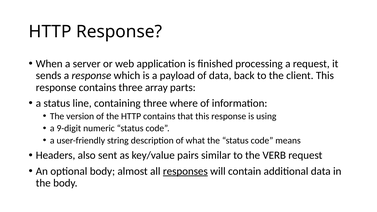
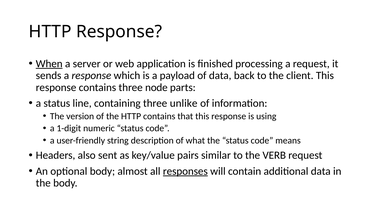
When underline: none -> present (49, 64)
array: array -> node (156, 87)
where: where -> unlike (184, 103)
9-digit: 9-digit -> 1-digit (69, 128)
